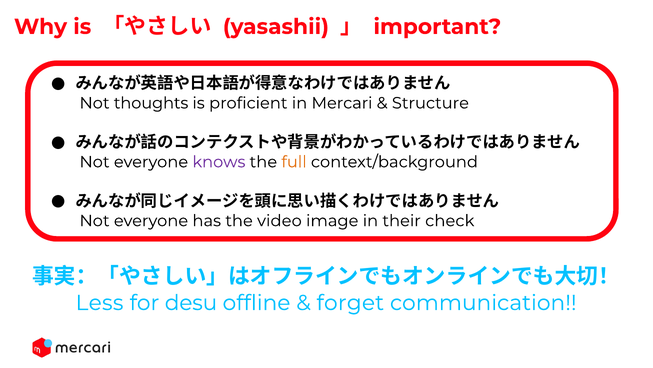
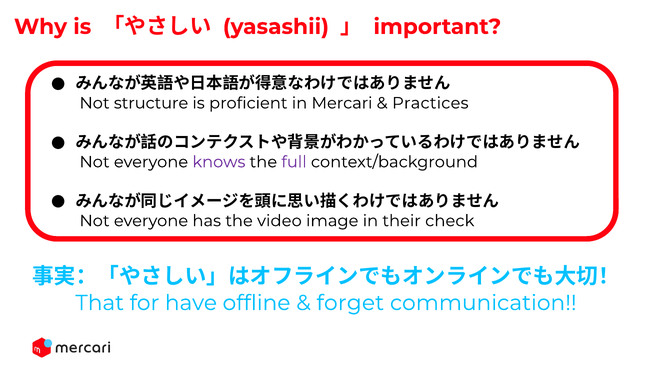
thoughts: thoughts -> structure (151, 103)
Structure: Structure -> Practices (430, 103)
full colour: orange -> purple (294, 162)
Less: Less -> That (100, 302)
desu: desu -> have (191, 302)
